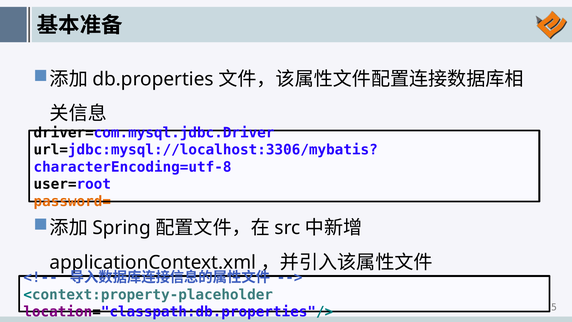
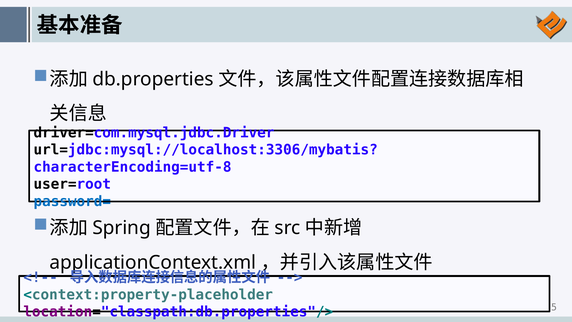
password= colour: orange -> blue (72, 201)
